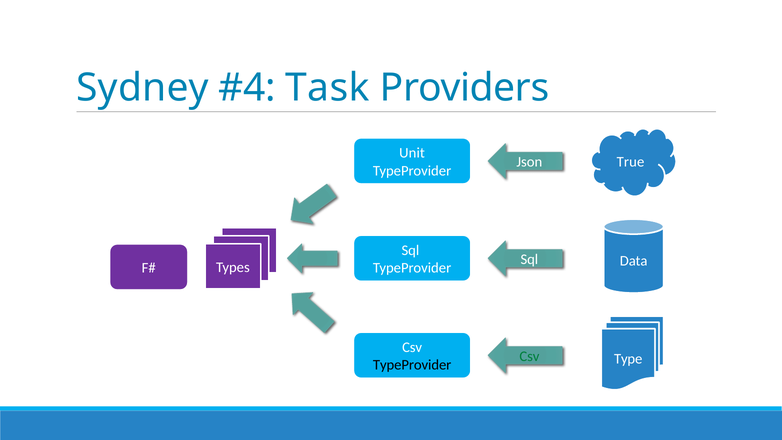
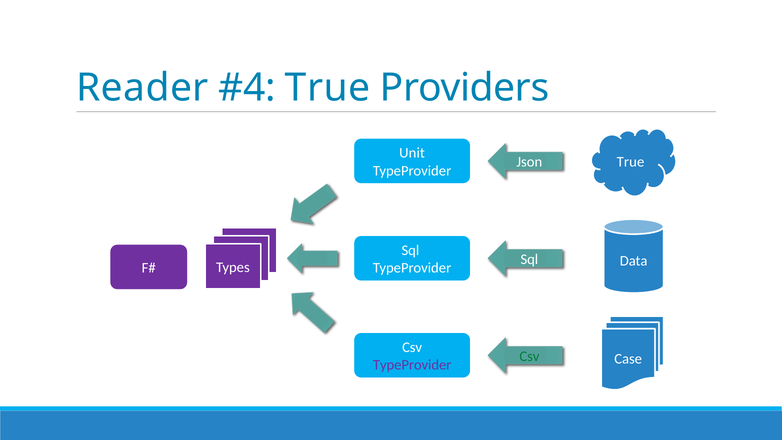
Sydney: Sydney -> Reader (142, 88)
Task: Task -> True (328, 88)
Type: Type -> Case (628, 359)
TypeProvider colour: black -> purple (412, 365)
